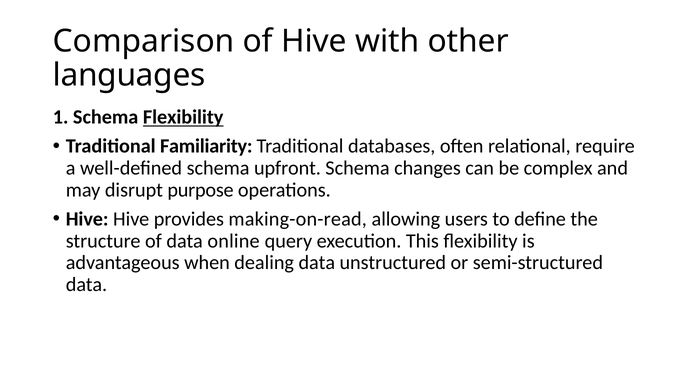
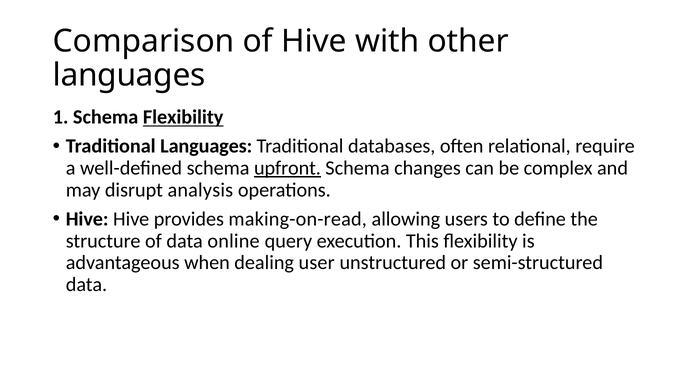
Traditional Familiarity: Familiarity -> Languages (206, 146)
upfront underline: none -> present (287, 168)
purpose: purpose -> analysis (200, 190)
dealing data: data -> user (317, 263)
